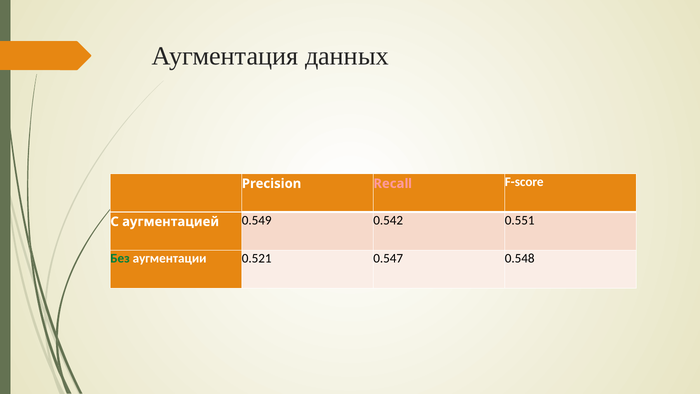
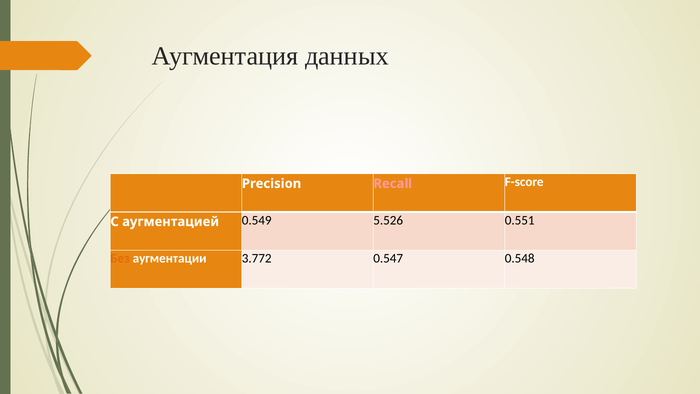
0.542: 0.542 -> 5.526 (388, 220)
Без colour: green -> orange (120, 258)
0.521: 0.521 -> 3.772 (257, 258)
